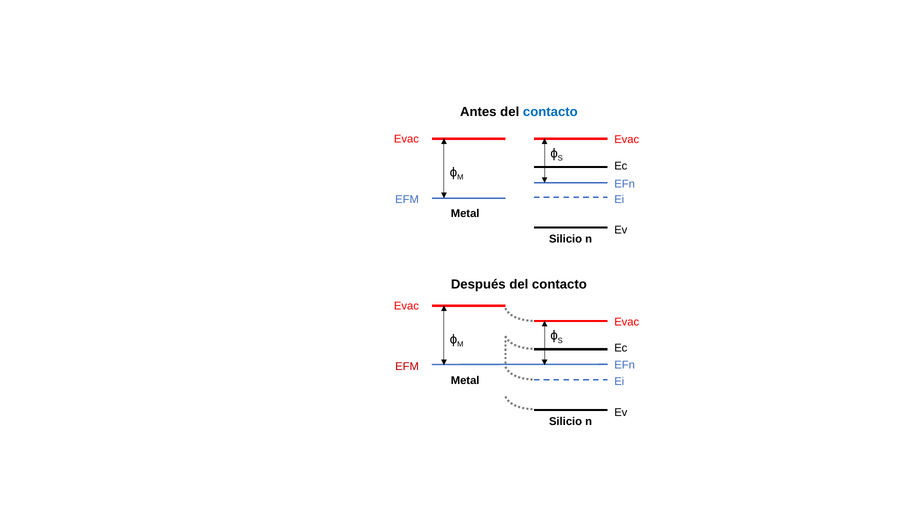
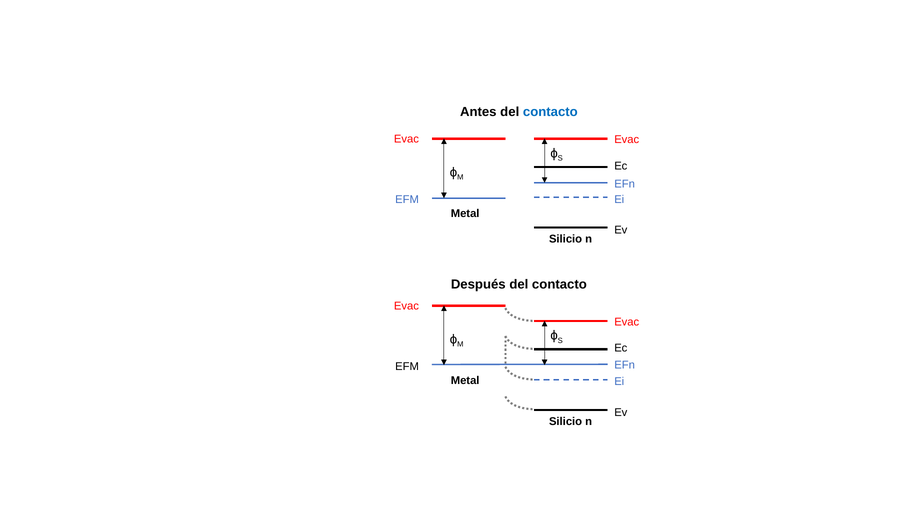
EFM colour: red -> black (407, 366)
